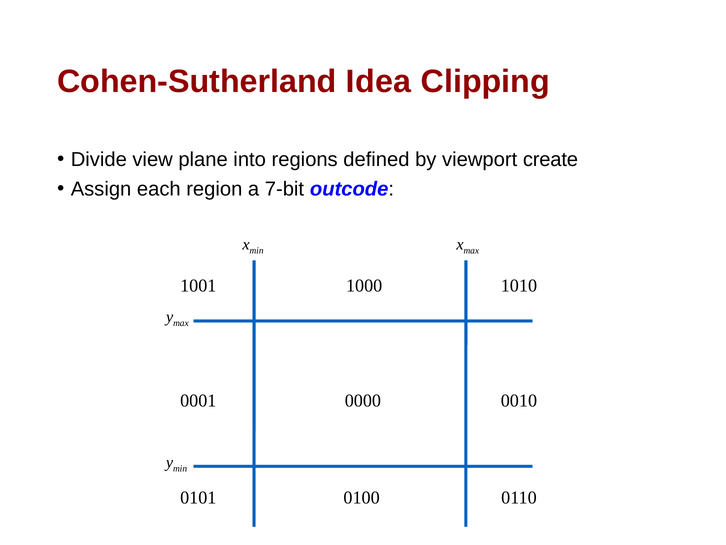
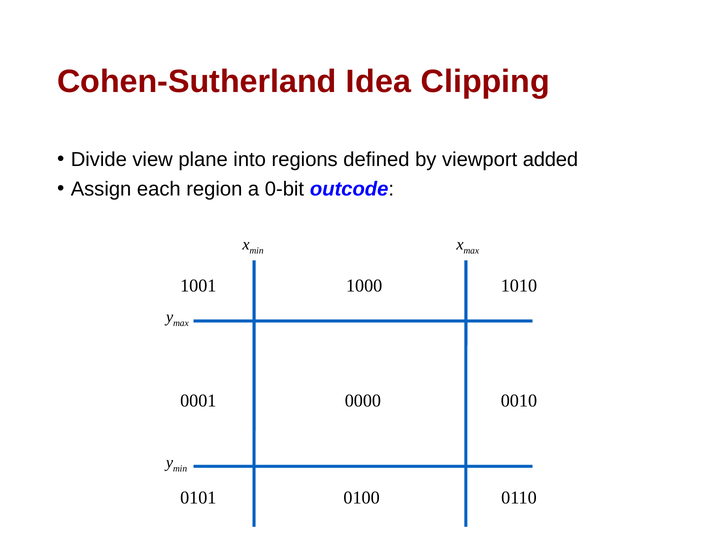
create: create -> added (550, 159)
7-bit: 7-bit -> 0-bit (284, 189)
